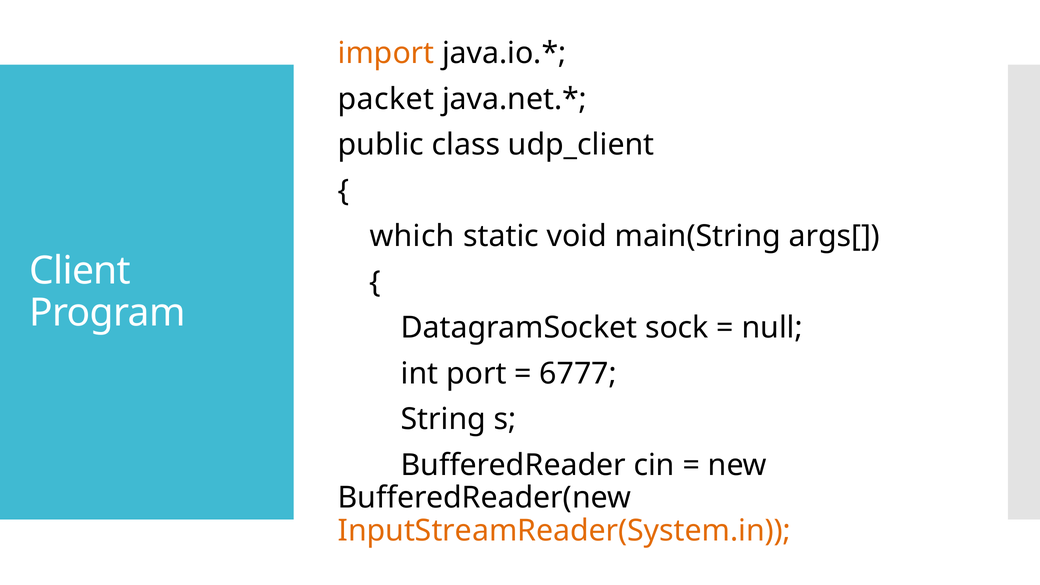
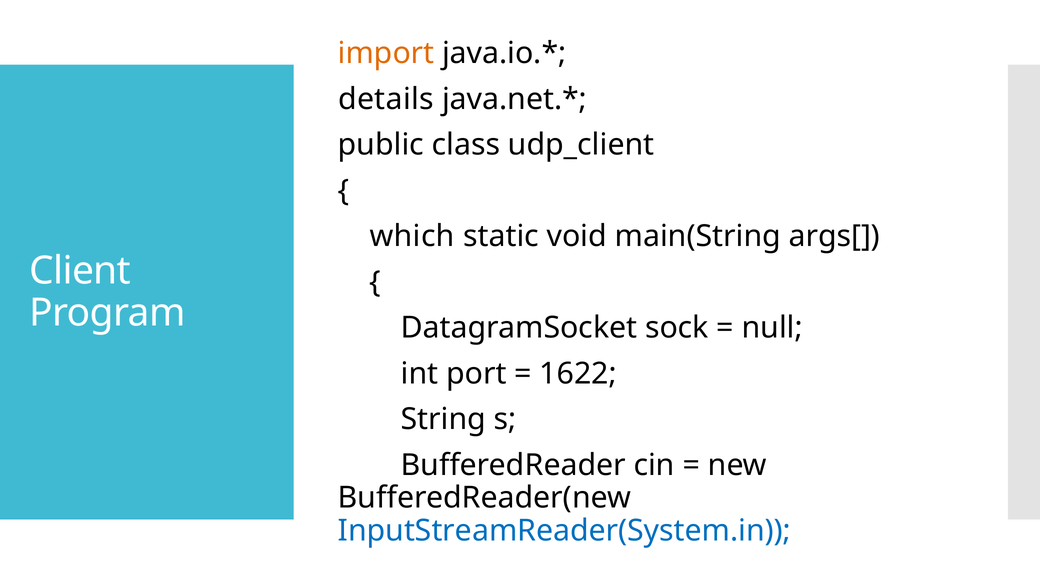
packet: packet -> details (386, 99)
6777: 6777 -> 1622 (578, 374)
InputStreamReader(System.in colour: orange -> blue (564, 531)
